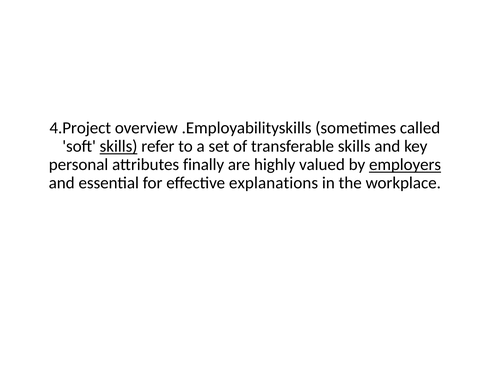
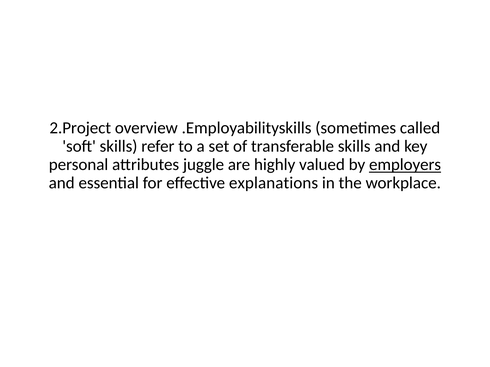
4.Project: 4.Project -> 2.Project (80, 128)
skills underline: present -> none (119, 147)
finally: finally -> juggle (204, 165)
